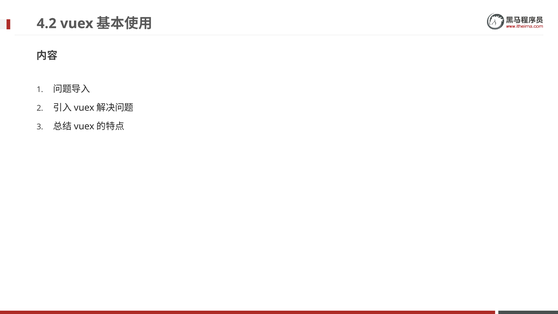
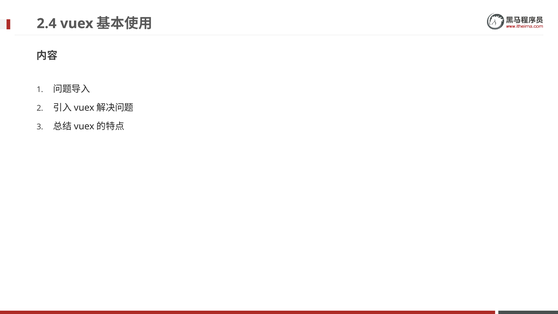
4.2: 4.2 -> 2.4 (47, 24)
